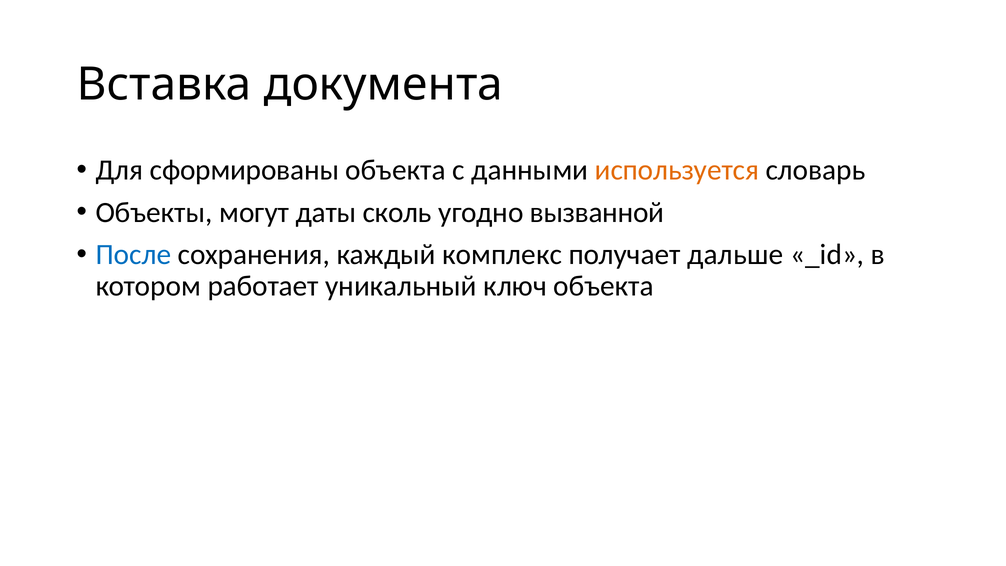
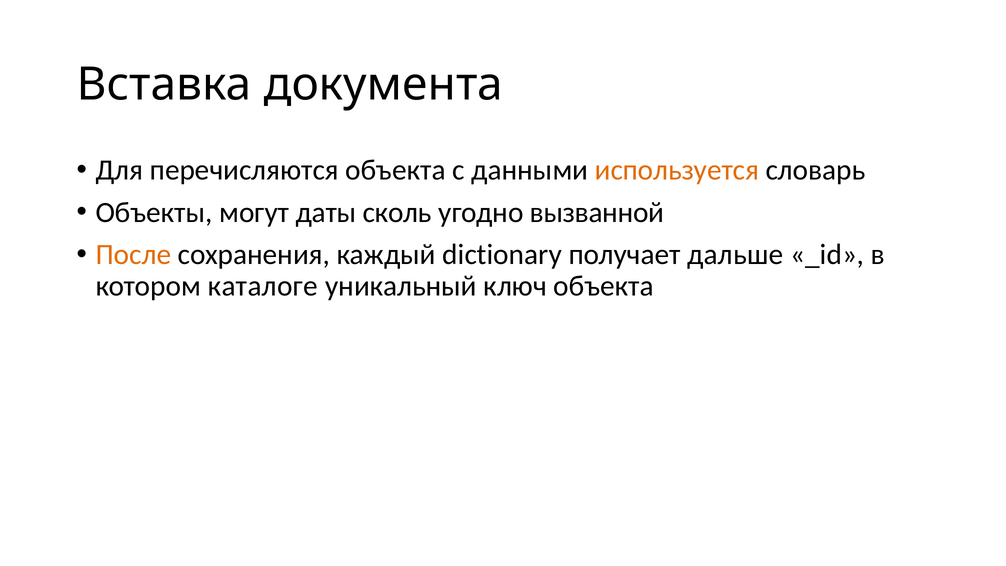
сформированы: сформированы -> перечисляются (244, 170)
После colour: blue -> orange (133, 254)
комплекс: комплекс -> dictionary (502, 254)
работает: работает -> каталоге (263, 286)
